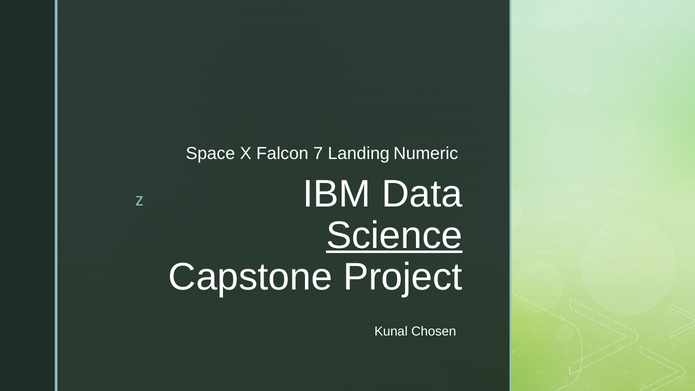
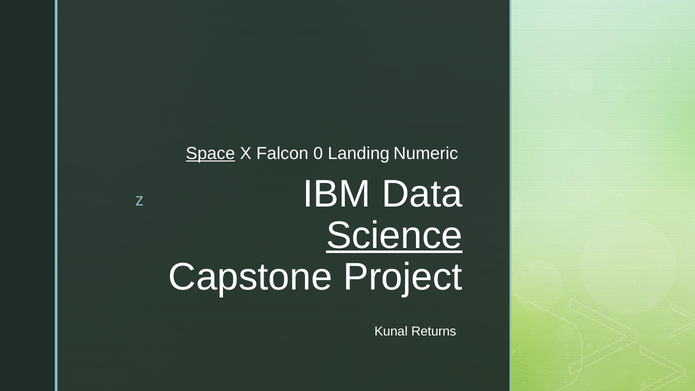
Space underline: none -> present (210, 153)
7: 7 -> 0 (318, 153)
Chosen: Chosen -> Returns (434, 331)
